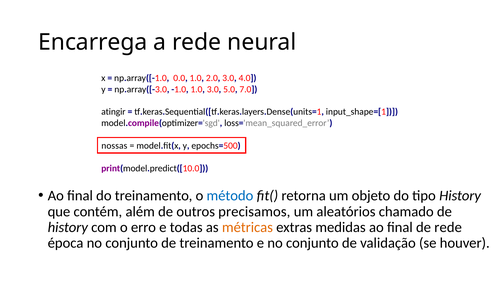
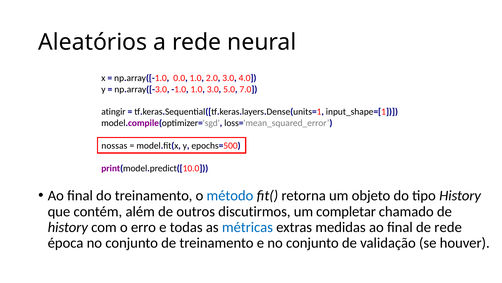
Encarrega: Encarrega -> Aleatórios (93, 42)
precisamos: precisamos -> discutirmos (254, 211)
aleatórios: aleatórios -> completar (346, 211)
métricas colour: orange -> blue (247, 227)
